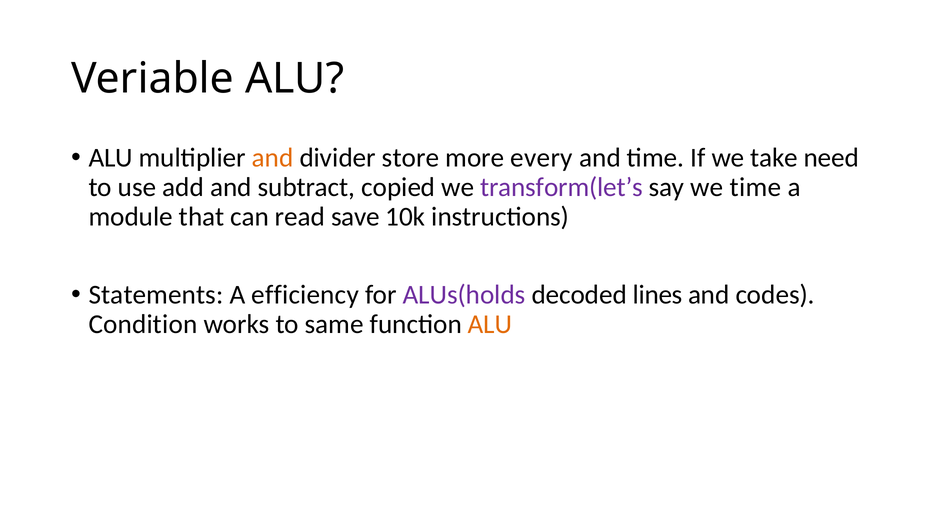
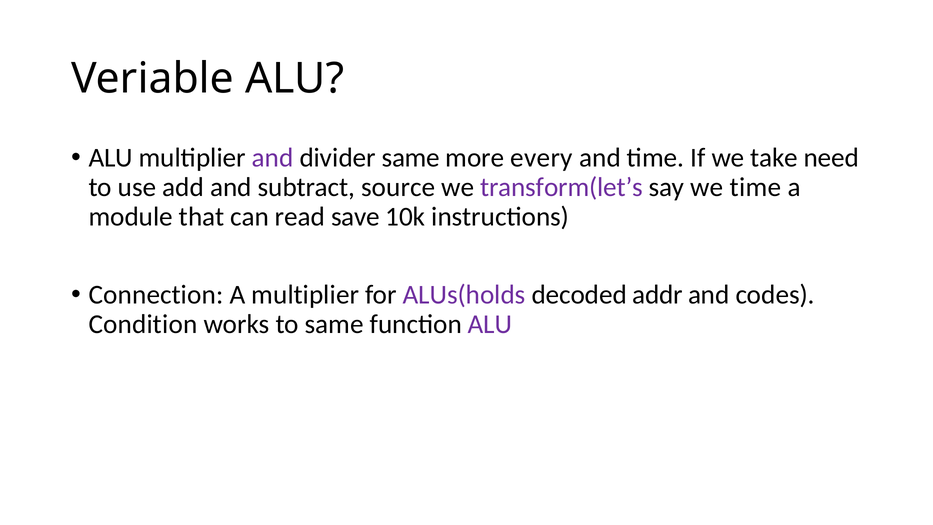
and colour: orange -> purple (273, 158)
divider store: store -> same (411, 158)
copied: copied -> source (398, 187)
Statements: Statements -> Connection (156, 295)
A efficiency: efficiency -> multiplier (305, 295)
lines: lines -> addr (658, 295)
ALU colour: orange -> purple (490, 324)
